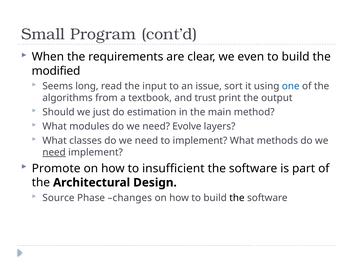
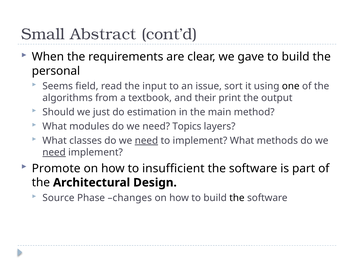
Program: Program -> Abstract (103, 34)
even: even -> gave (251, 57)
modified: modified -> personal (56, 71)
long: long -> field (87, 86)
one colour: blue -> black (291, 86)
trust: trust -> their (205, 98)
Evolve: Evolve -> Topics (187, 127)
need underline: none -> present (146, 141)
